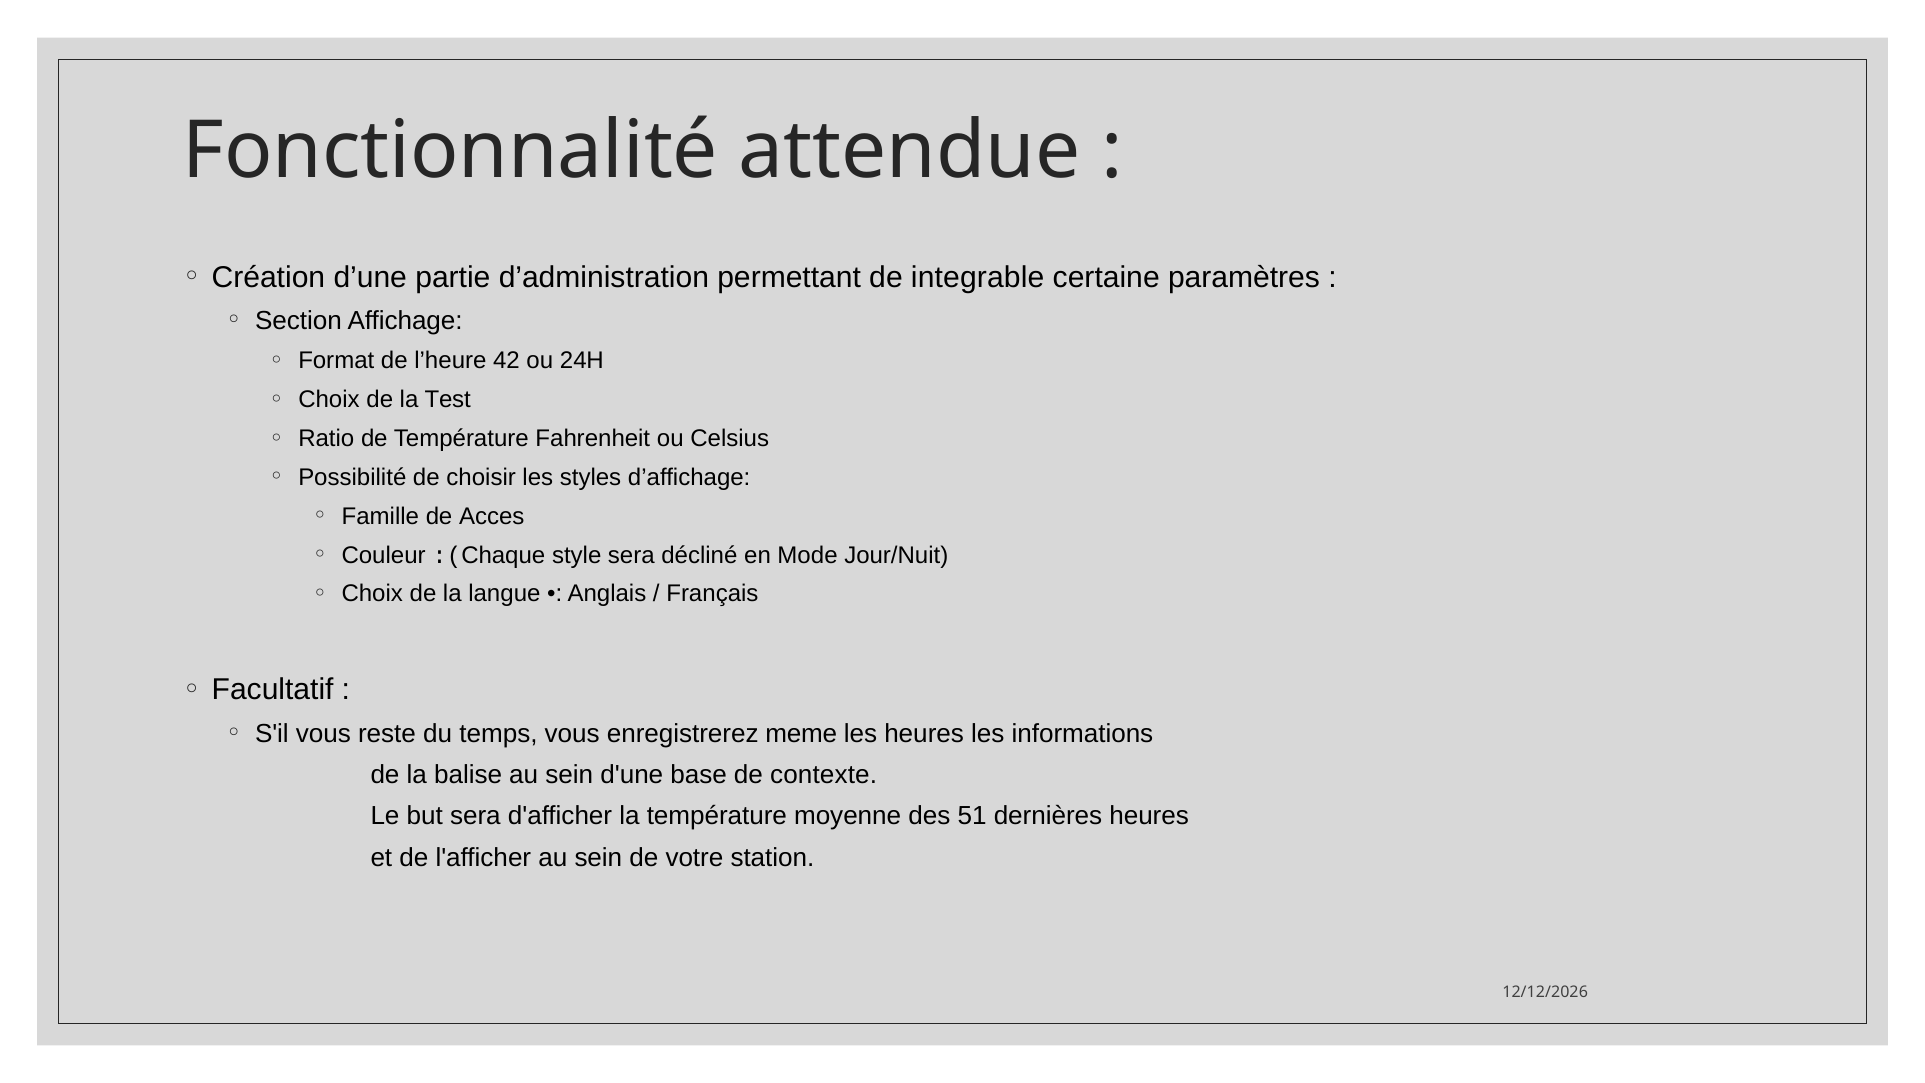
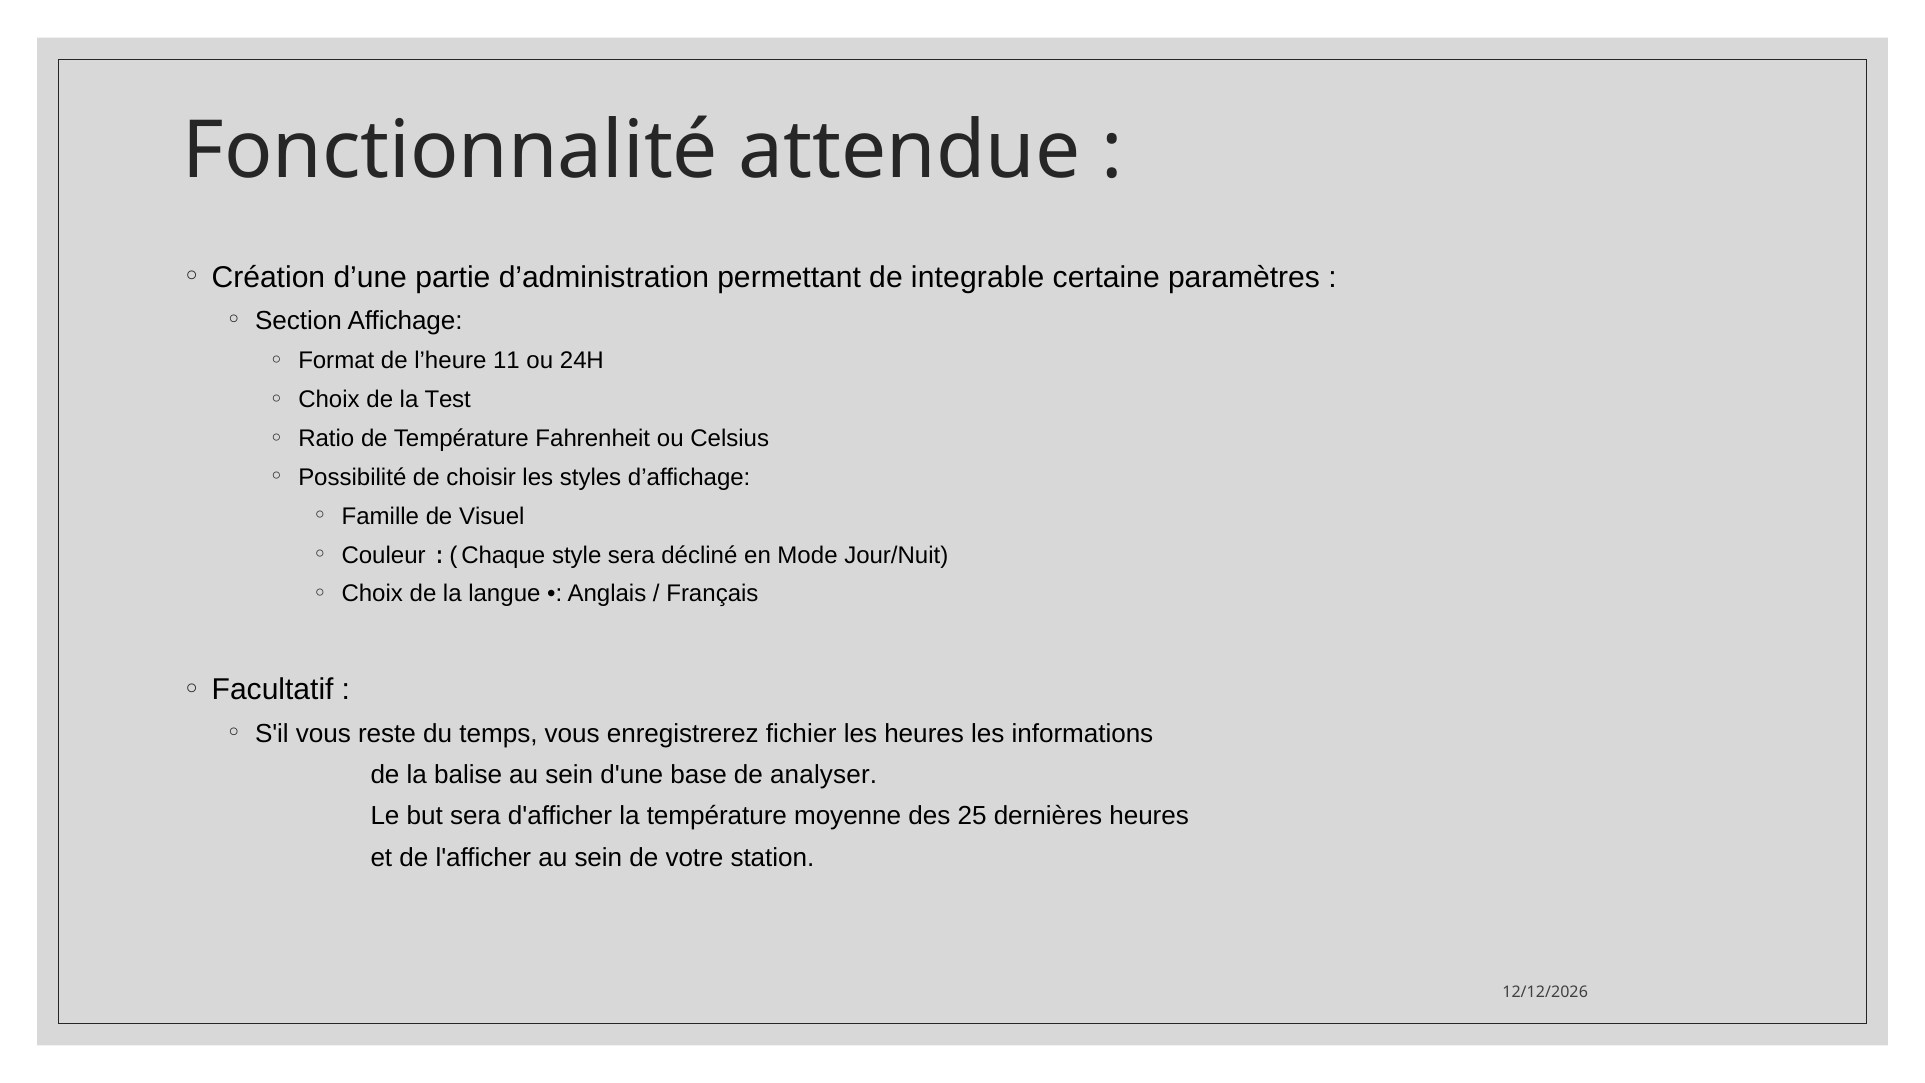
42: 42 -> 11 (506, 361)
Acces: Acces -> Visuel (492, 516)
meme: meme -> fichier (801, 733)
contexte: contexte -> analyser (824, 775)
51: 51 -> 25 (972, 816)
